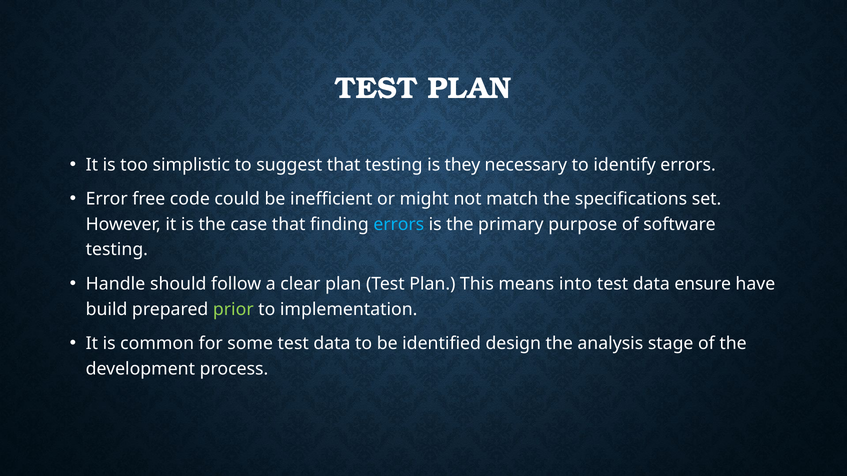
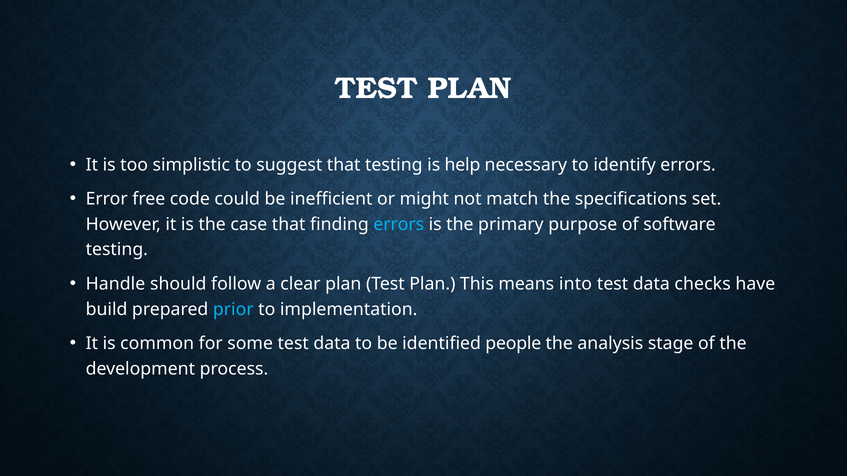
they: they -> help (462, 165)
ensure: ensure -> checks (703, 284)
prior colour: light green -> light blue (233, 310)
design: design -> people (513, 344)
